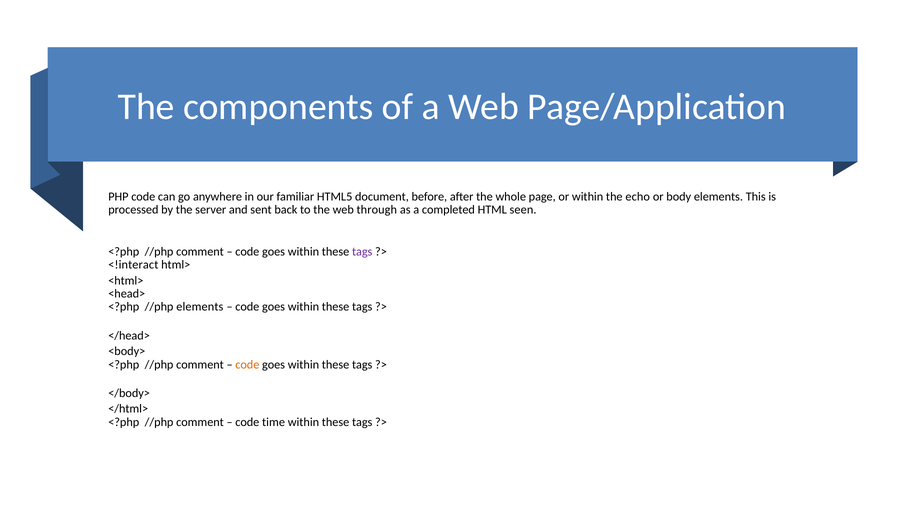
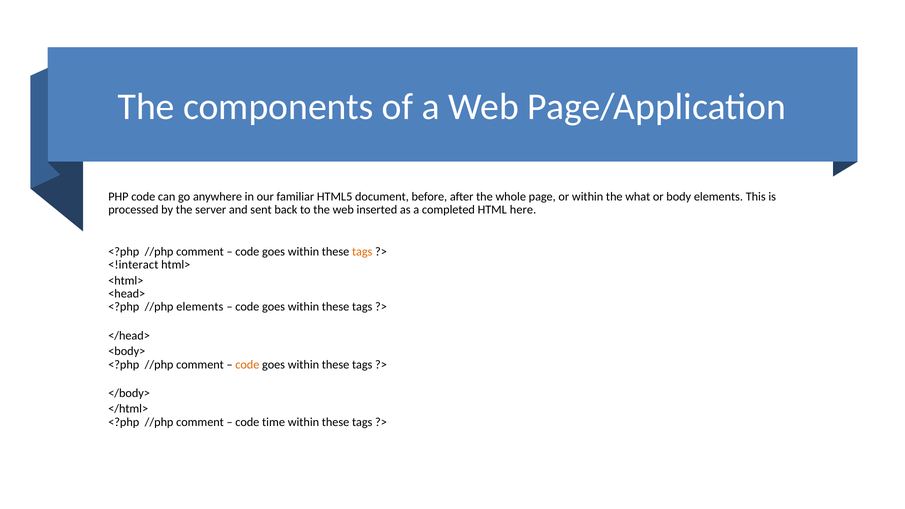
echo: echo -> what (638, 197)
through: through -> inserted (377, 210)
seen: seen -> here (523, 210)
tags colour: purple -> orange (362, 252)
